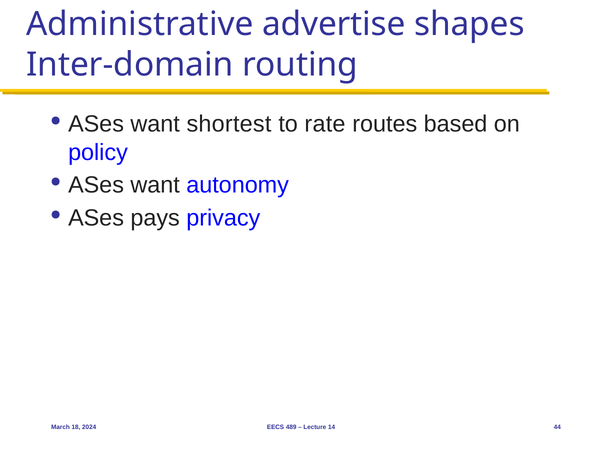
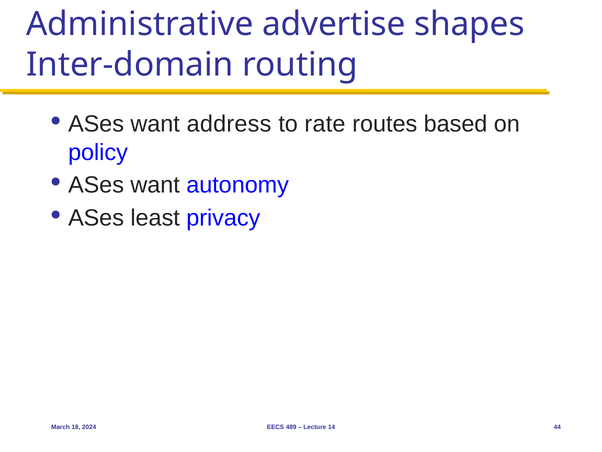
shortest: shortest -> address (229, 124)
pays: pays -> least (155, 218)
